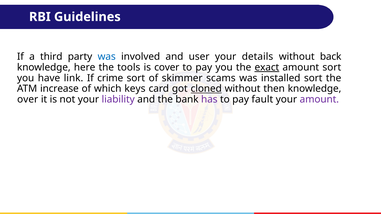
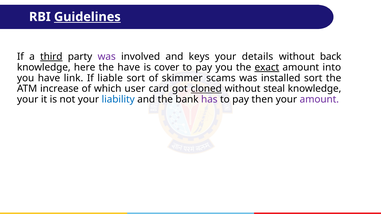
Guidelines underline: none -> present (87, 17)
third underline: none -> present (51, 57)
was colour: blue -> purple (107, 57)
user: user -> keys (199, 57)
the tools: tools -> have (129, 67)
amount sort: sort -> into (332, 67)
crime: crime -> liable (110, 78)
keys: keys -> user (135, 89)
then: then -> steal (274, 89)
over: over -> your (28, 100)
liability colour: purple -> blue (118, 100)
fault: fault -> then (262, 100)
